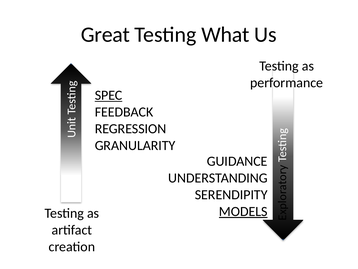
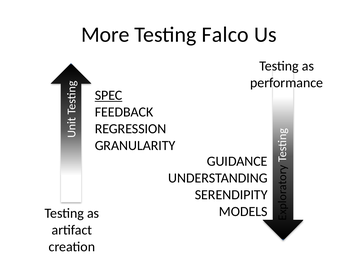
Great: Great -> More (105, 35)
What: What -> Falco (225, 35)
MODELS underline: present -> none (243, 211)
